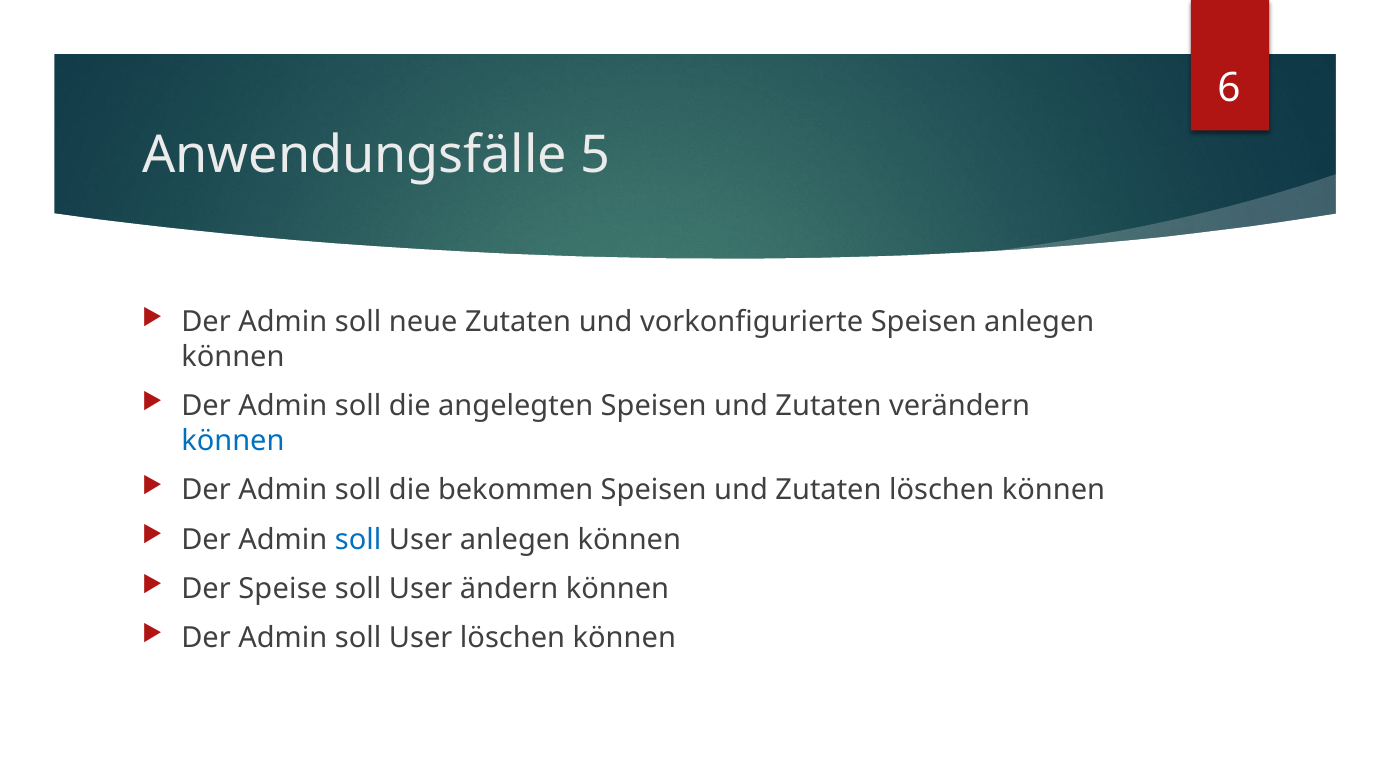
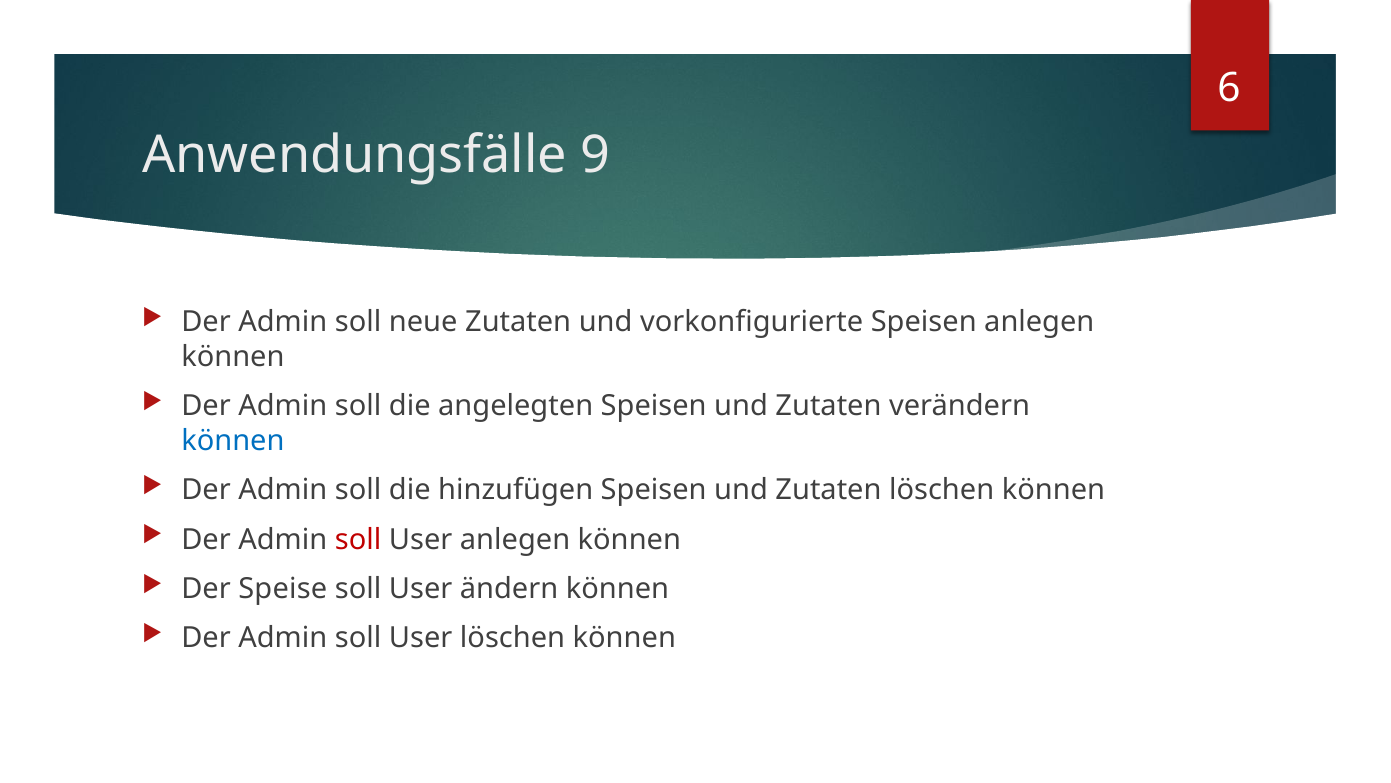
5: 5 -> 9 (596, 155)
bekommen: bekommen -> hinzufügen (516, 490)
soll colour: blue -> red (358, 539)
